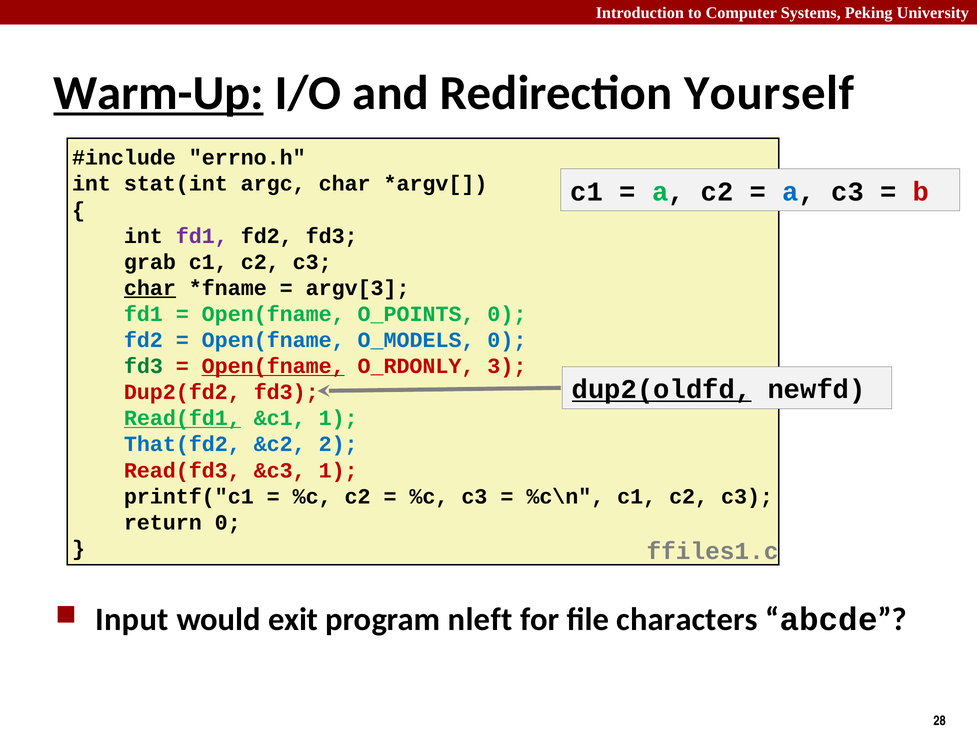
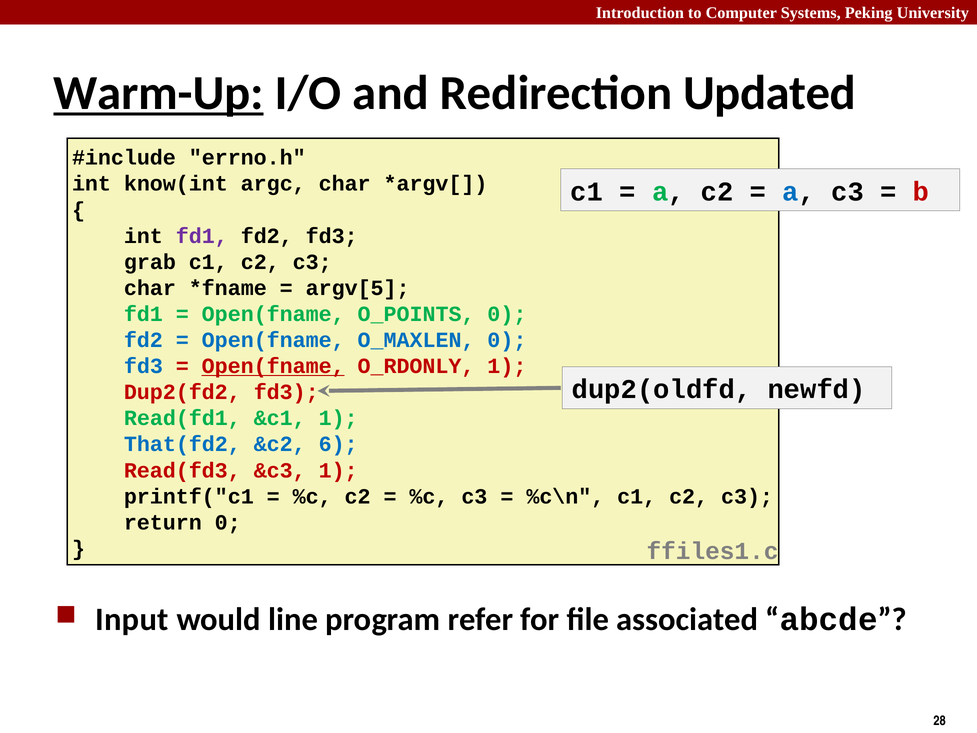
Yourself: Yourself -> Updated (770, 93)
stat(int: stat(int -> know(int (176, 184)
char underline: present -> none (150, 288)
argv[3: argv[3 -> argv[5 (358, 288)
O_MODELS: O_MODELS -> O_MAXLEN (416, 340)
fd3 colour: green -> blue (143, 366)
O_RDONLY 3: 3 -> 1 (507, 366)
dup2(oldfd underline: present -> none (662, 389)
Read(fd1 underline: present -> none (182, 418)
2: 2 -> 6 (338, 444)
exit: exit -> line (293, 619)
nleft: nleft -> refer (480, 619)
characters: characters -> associated (687, 619)
